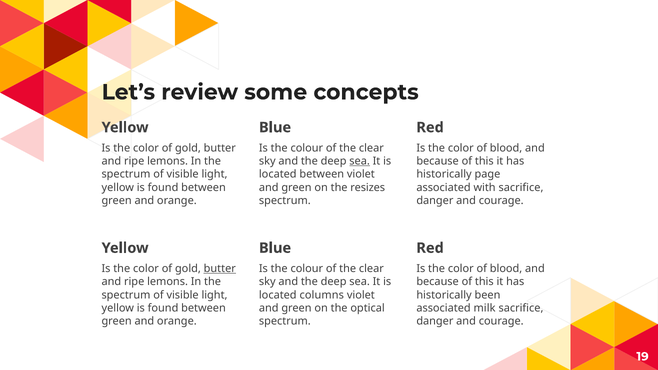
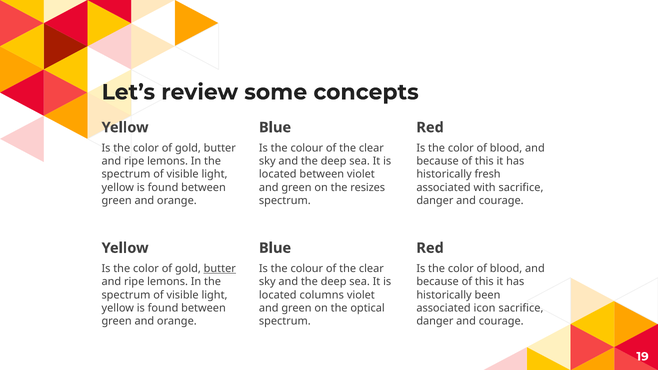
sea underline: present -> none (360, 161)
page: page -> fresh (488, 174)
milk: milk -> icon (485, 308)
